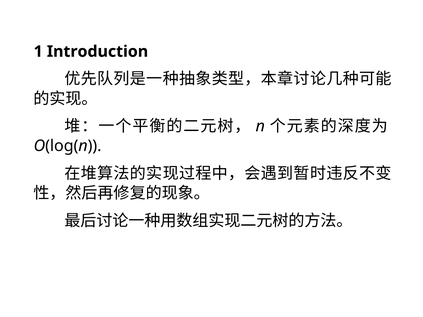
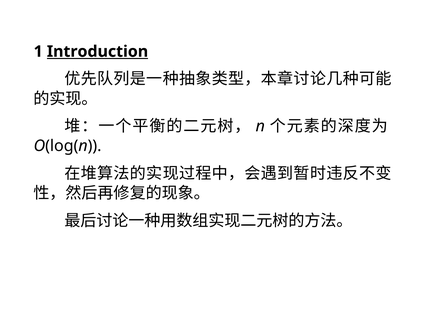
Introduction underline: none -> present (98, 52)
